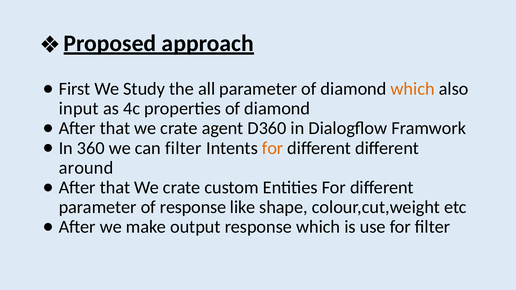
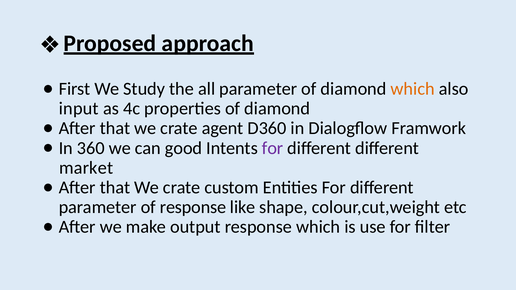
can filter: filter -> good (184, 148)
for colour: orange -> purple (273, 148)
around: around -> market (86, 168)
